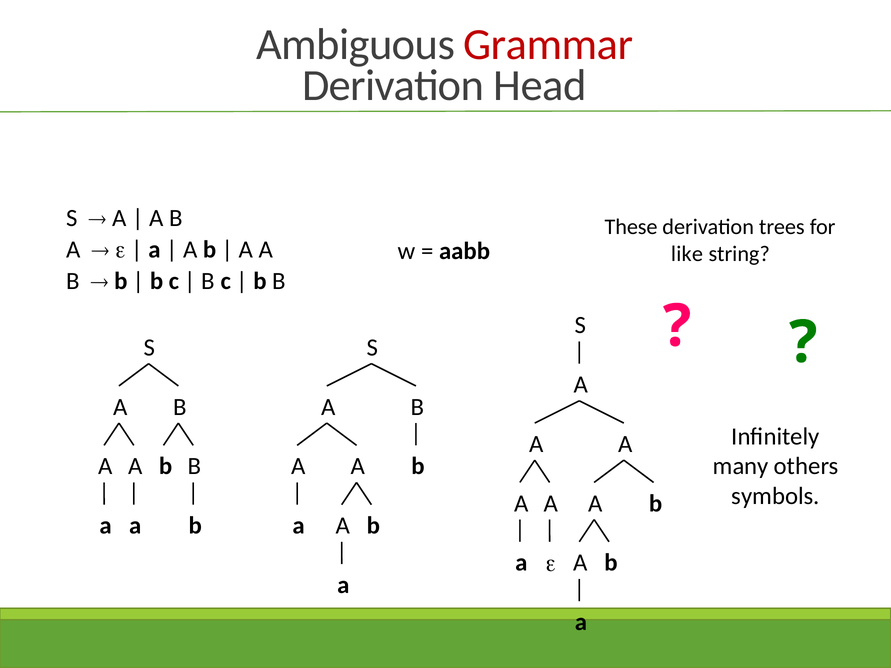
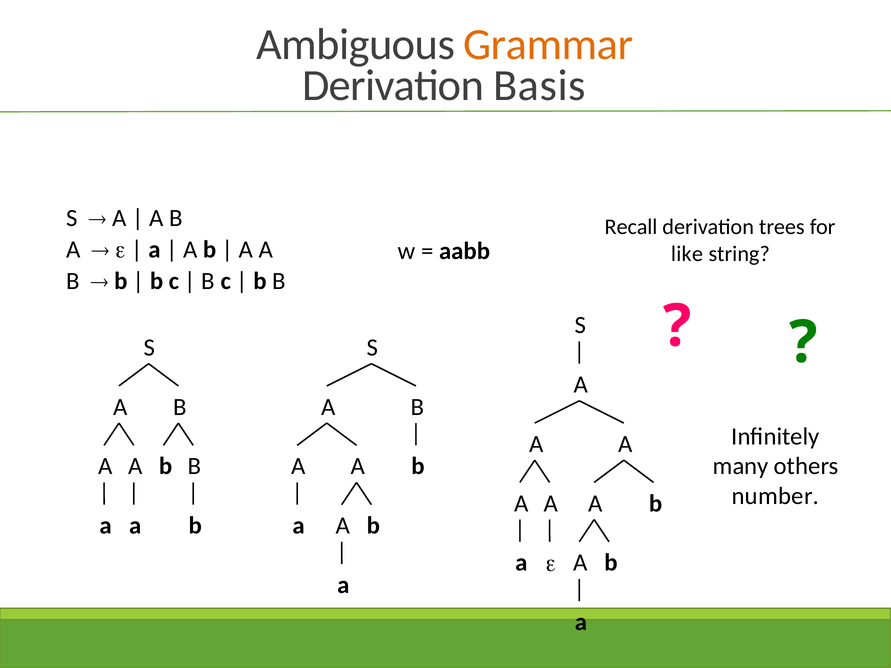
Grammar colour: red -> orange (548, 45)
Head: Head -> Basis (540, 86)
These: These -> Recall (631, 227)
symbols: symbols -> number (775, 496)
